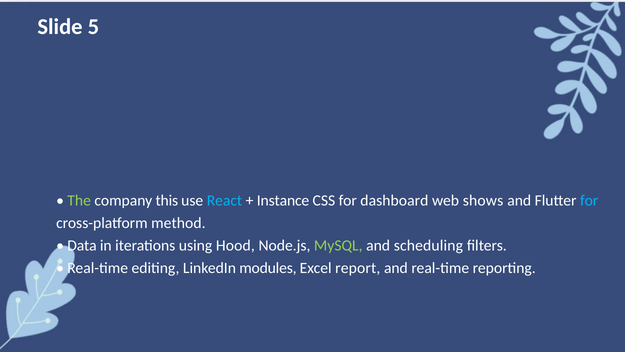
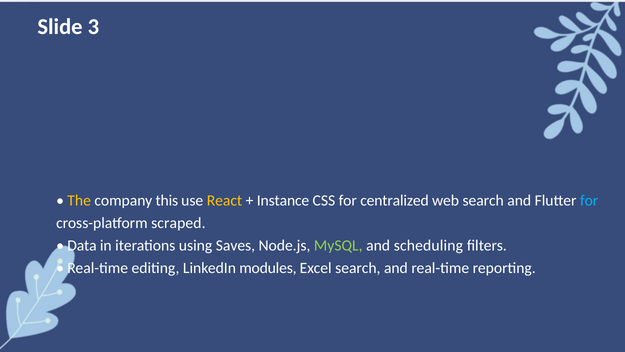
5: 5 -> 3 (93, 27)
The colour: light green -> yellow (79, 200)
React colour: light blue -> yellow (224, 200)
dashboard: dashboard -> centralized (394, 200)
web shows: shows -> search (483, 200)
method: method -> scraped (178, 223)
Hood: Hood -> Saves (235, 245)
Excel report: report -> search (358, 268)
